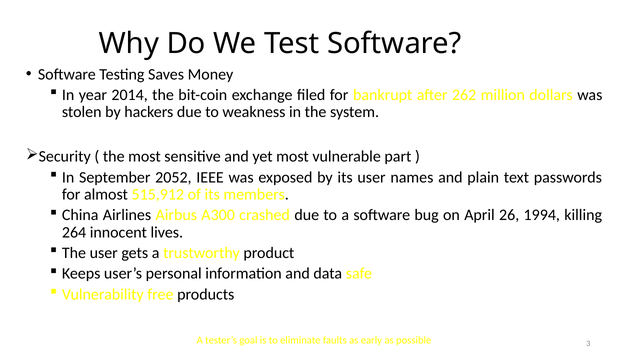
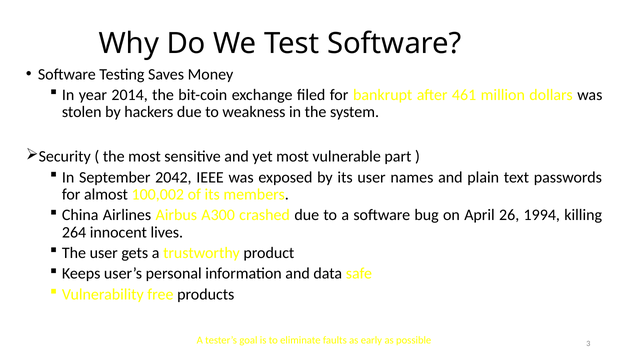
262: 262 -> 461 (464, 95)
2052: 2052 -> 2042 (173, 177)
515,912: 515,912 -> 100,002 (158, 194)
